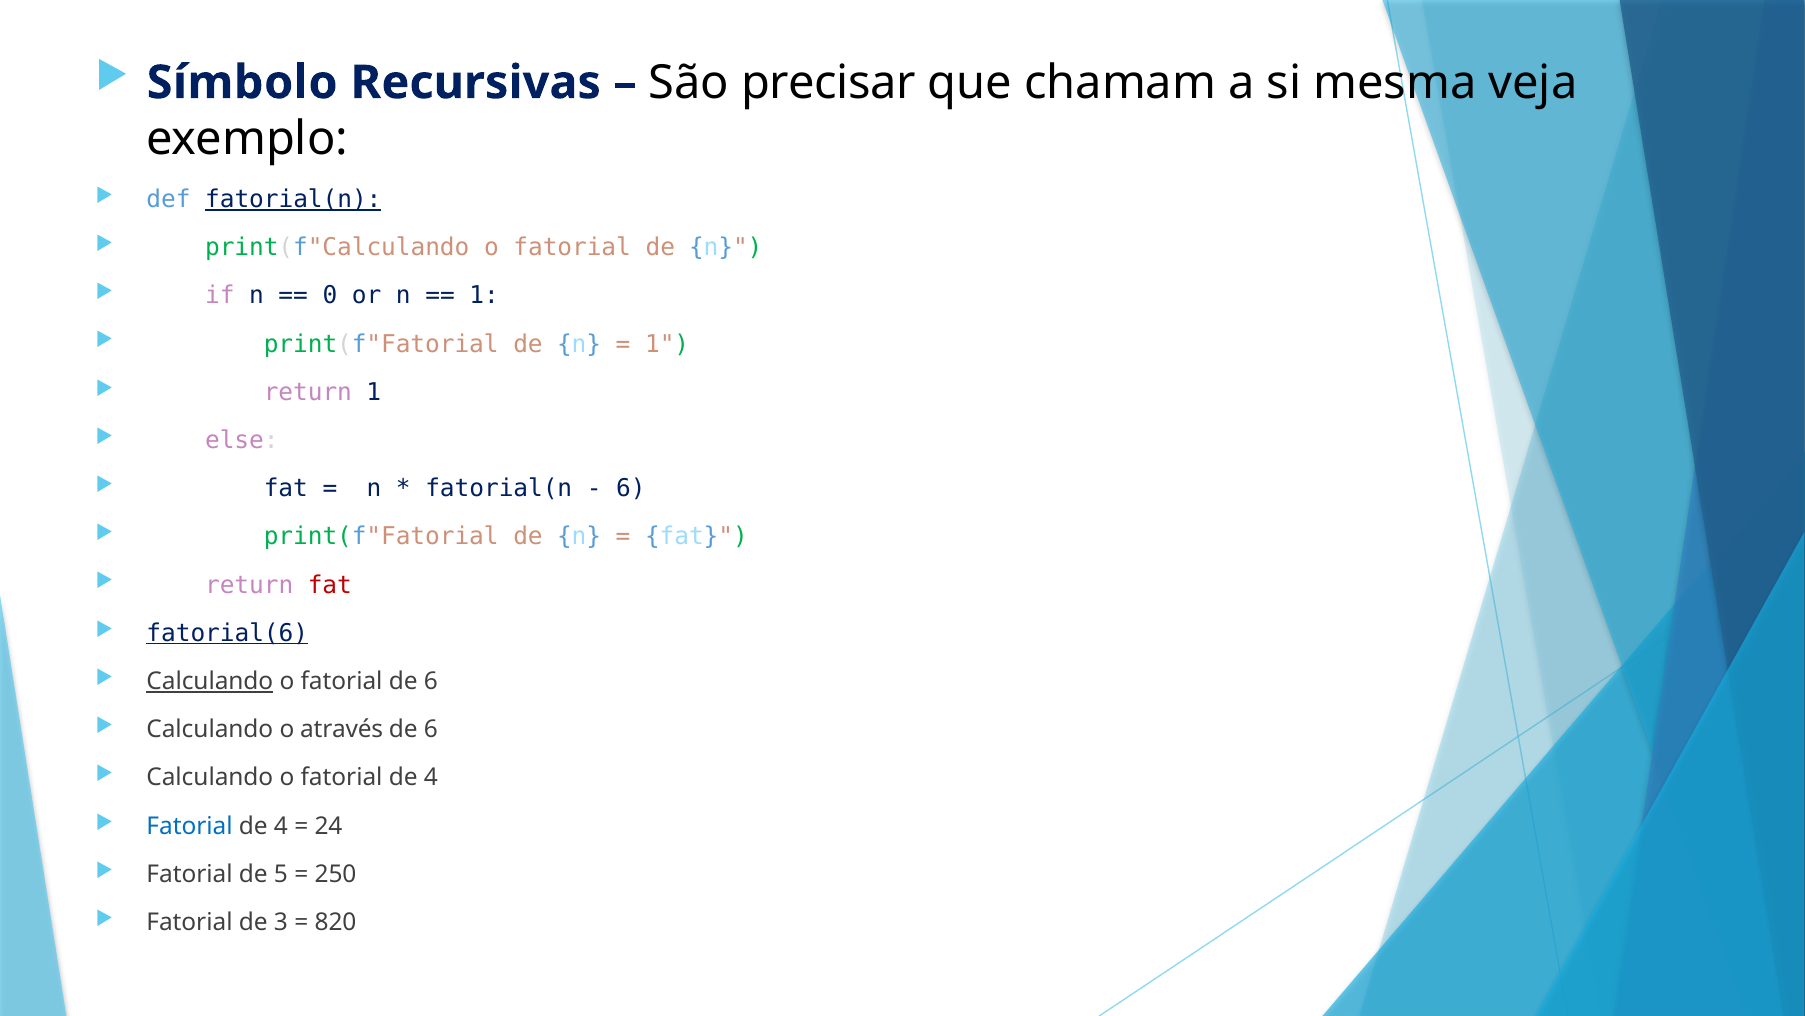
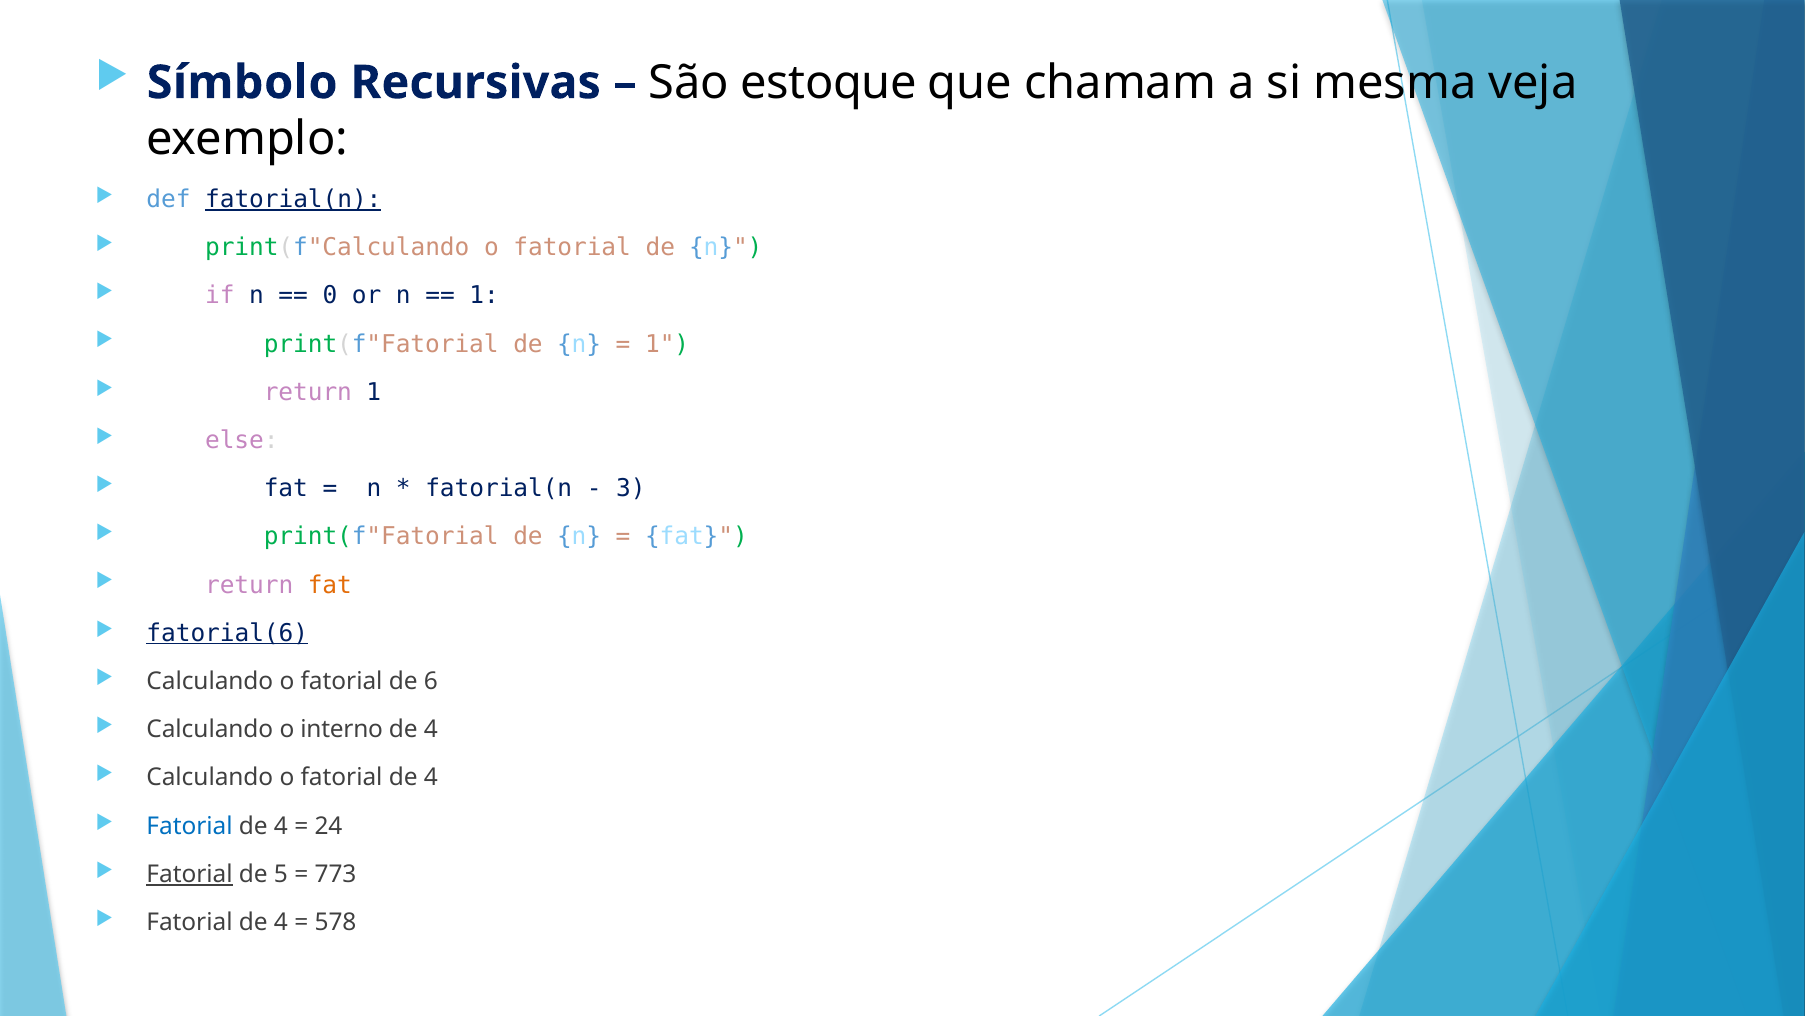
precisar: precisar -> estoque (829, 83)
6: 6 -> 3 (631, 488)
fat colour: red -> orange (330, 585)
Calculando underline: present -> none (210, 681)
através: através -> interno (342, 729)
6: 6 -> 4 (431, 729)
Fatorial underline: none -> present (190, 874)
250: 250 -> 773 (336, 874)
3: 3 -> 4 (281, 922)
820: 820 -> 578 (336, 922)
